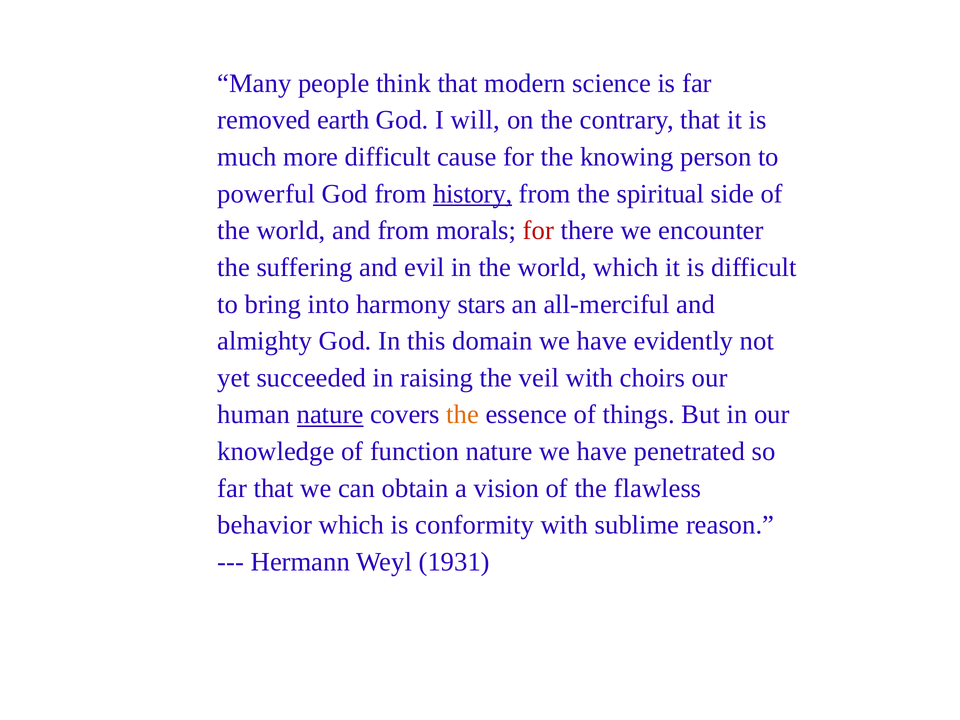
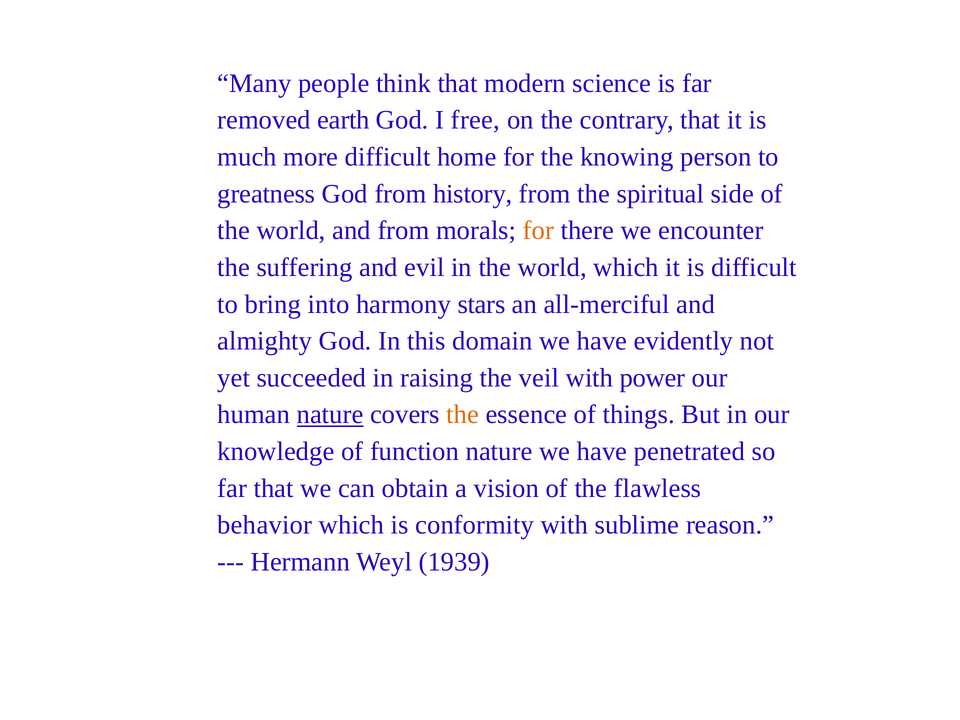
will: will -> free (476, 120)
cause: cause -> home (467, 157)
powerful: powerful -> greatness (266, 194)
history underline: present -> none (473, 194)
for colour: red -> orange (538, 231)
choirs: choirs -> power (653, 378)
1931: 1931 -> 1939 (454, 562)
